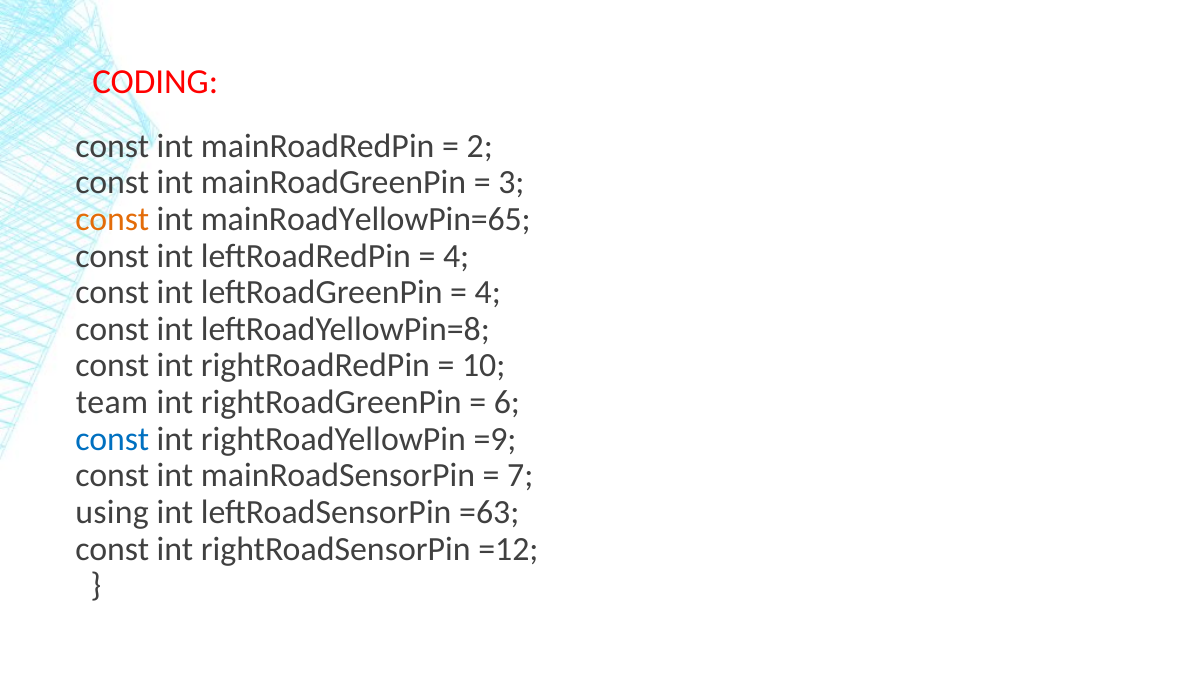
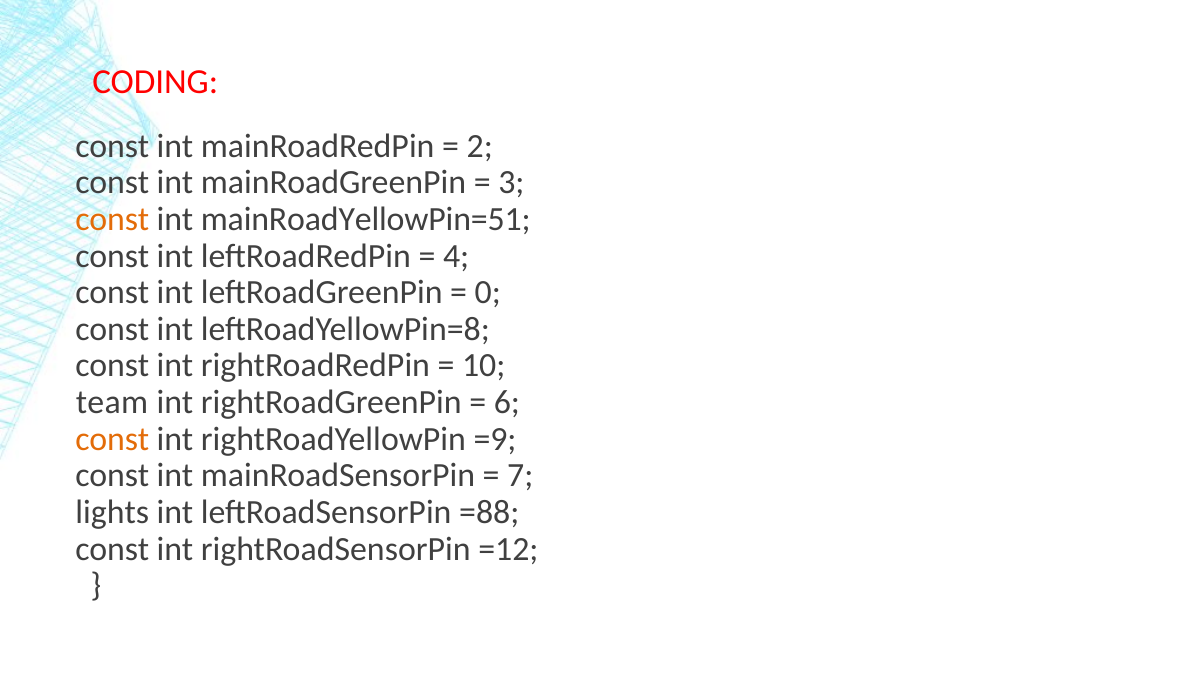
mainRoadYellowPin=65: mainRoadYellowPin=65 -> mainRoadYellowPin=51 (366, 219)
4: 4 -> 0 (488, 292)
const colour: blue -> orange (112, 439)
using: using -> lights (112, 512)
=63: =63 -> =88 (489, 512)
